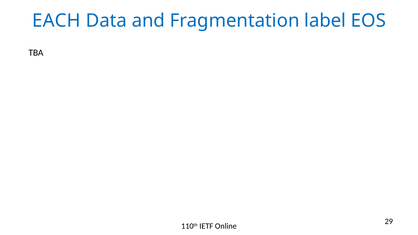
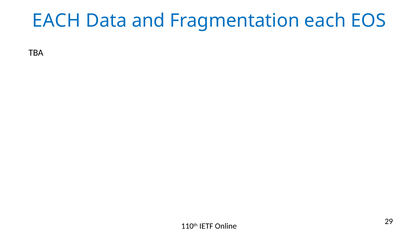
Fragmentation label: label -> each (325, 21)
